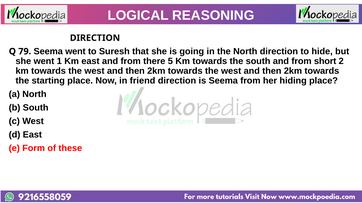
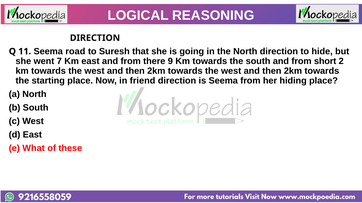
79: 79 -> 11 (23, 52)
Seema went: went -> road (75, 52)
1: 1 -> 7 (59, 61)
5: 5 -> 9 (170, 61)
Form: Form -> What (34, 149)
